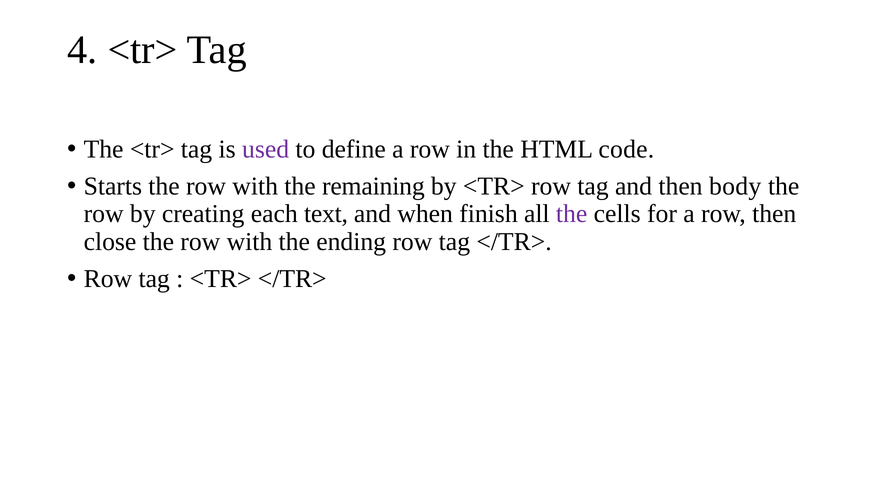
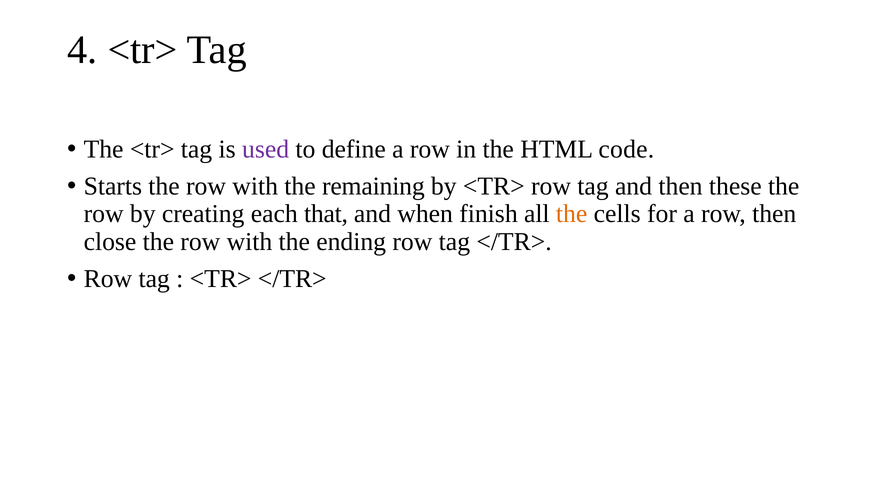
body: body -> these (735, 186)
text: text -> that (326, 214)
the colour: purple -> orange (572, 214)
